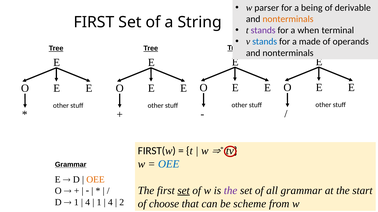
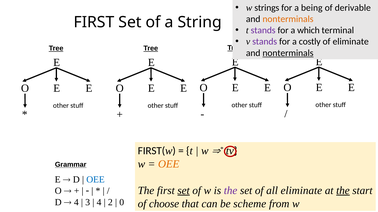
parser: parser -> strings (267, 8)
when: when -> which (308, 30)
stands colour: blue -> purple (265, 42)
made: made -> costly (310, 42)
of operands: operands -> eliminate (351, 42)
nonterminals underline: none -> present (288, 53)
OEE colour: blue -> orange (169, 165)
OEE colour: orange -> blue (95, 180)
all grammar: grammar -> eliminate (301, 191)
the underline: none -> present (343, 191)
1: 1 -> 4 (76, 203)
4: 4 -> 3 (88, 203)
1: 1 -> 4 (99, 203)
4: 4 -> 2 (110, 203)
2: 2 -> 0 (122, 203)
